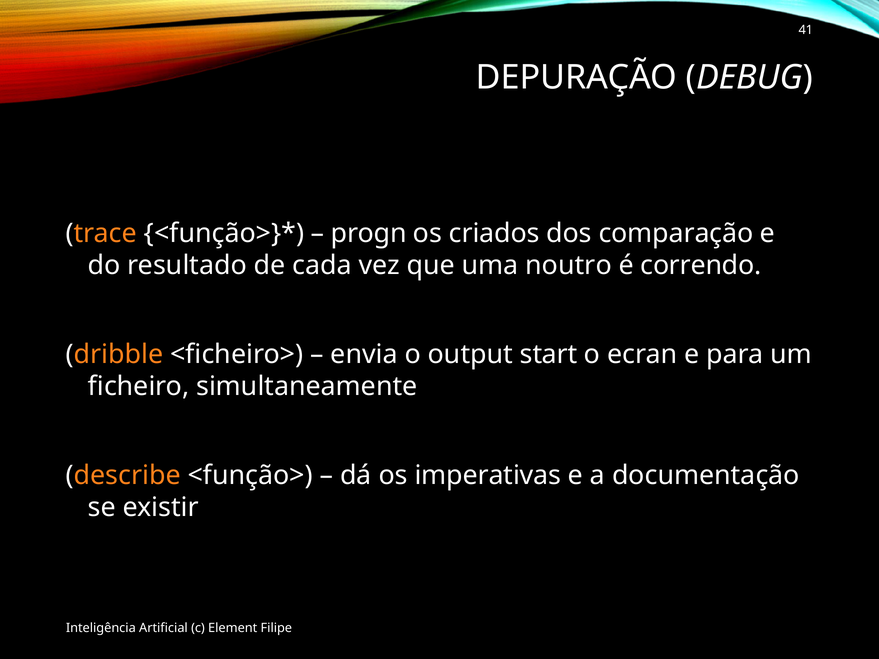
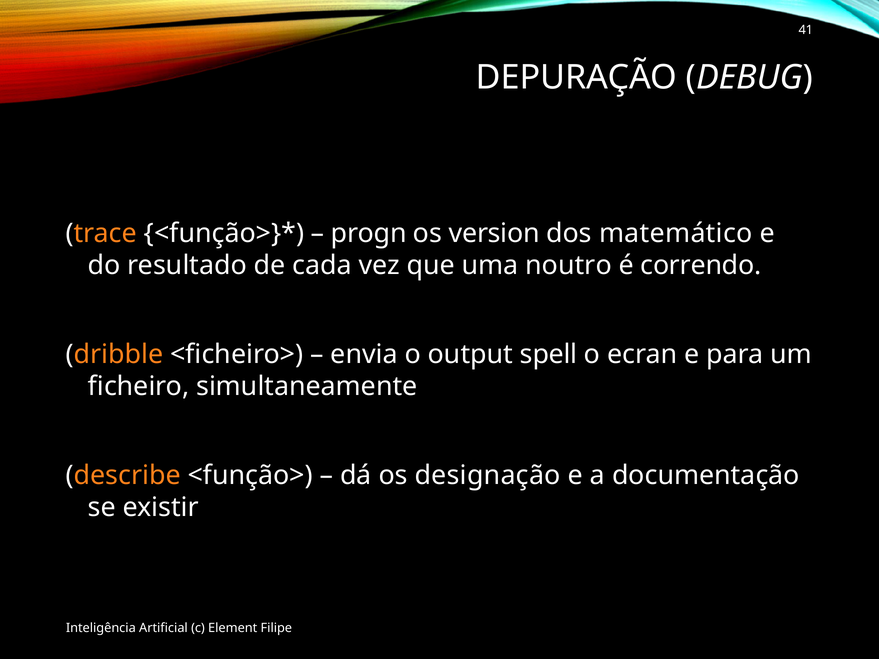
criados: criados -> version (494, 233)
comparação: comparação -> matemático (676, 233)
start: start -> spell (549, 354)
imperativas: imperativas -> designação (488, 476)
